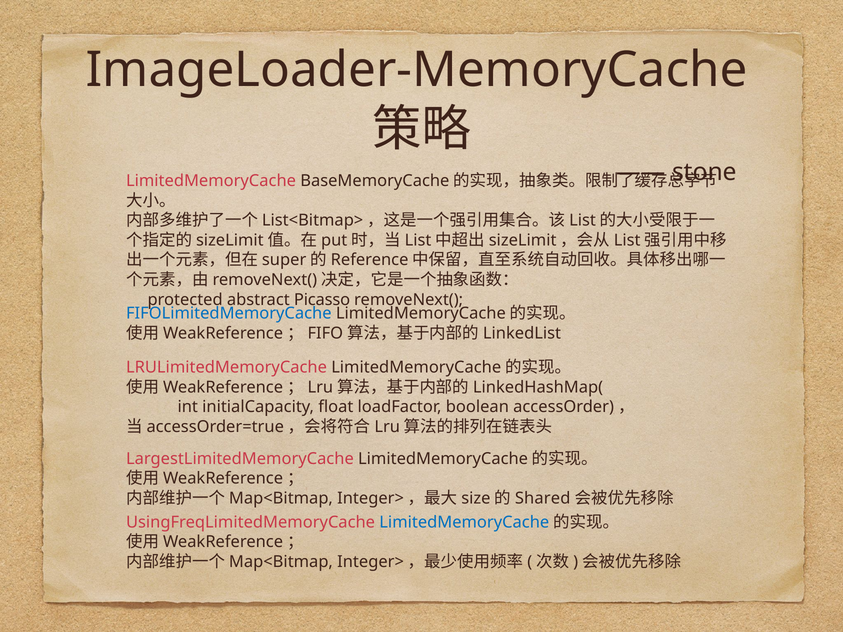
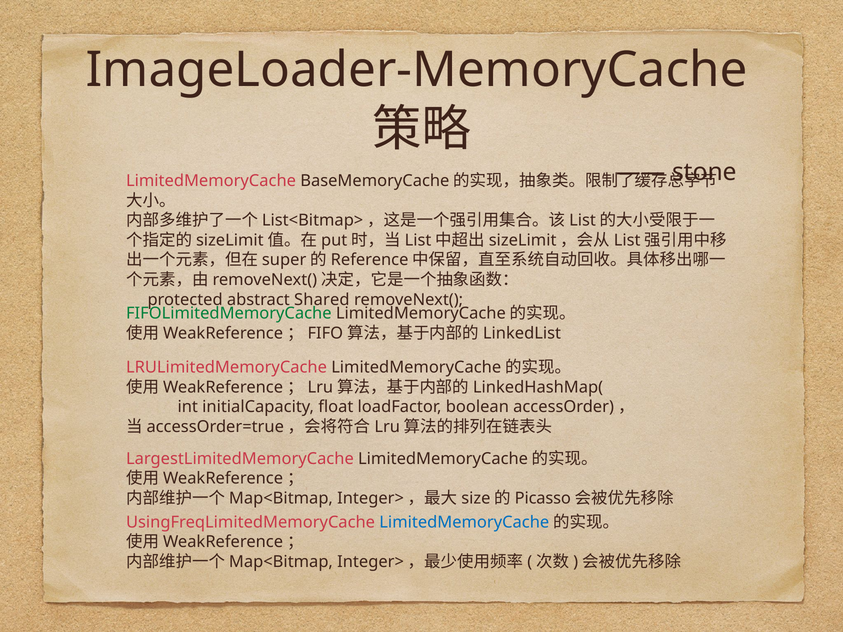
Picasso: Picasso -> Shared (322, 300)
FIFOLimitedMemoryCache colour: blue -> green (229, 314)
Shared: Shared -> Picasso (543, 498)
